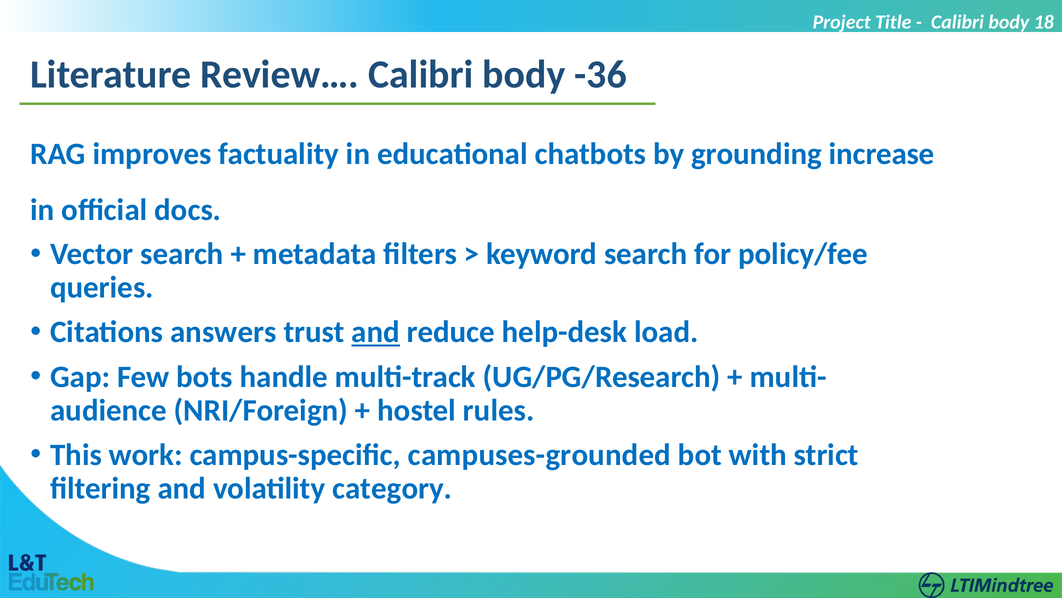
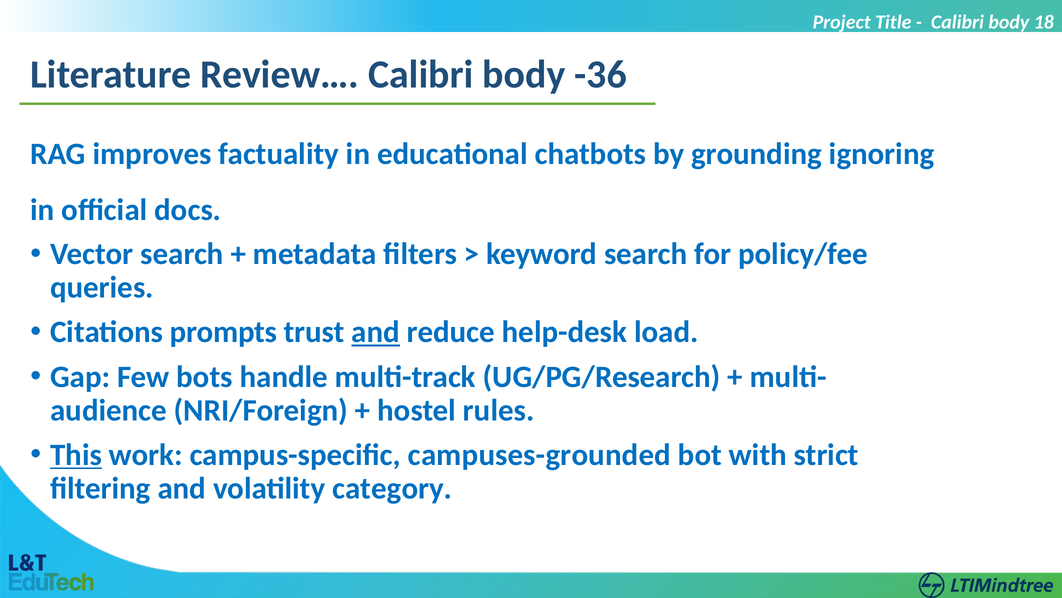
increase: increase -> ignoring (882, 154)
answers: answers -> prompts (224, 332)
This underline: none -> present (76, 454)
